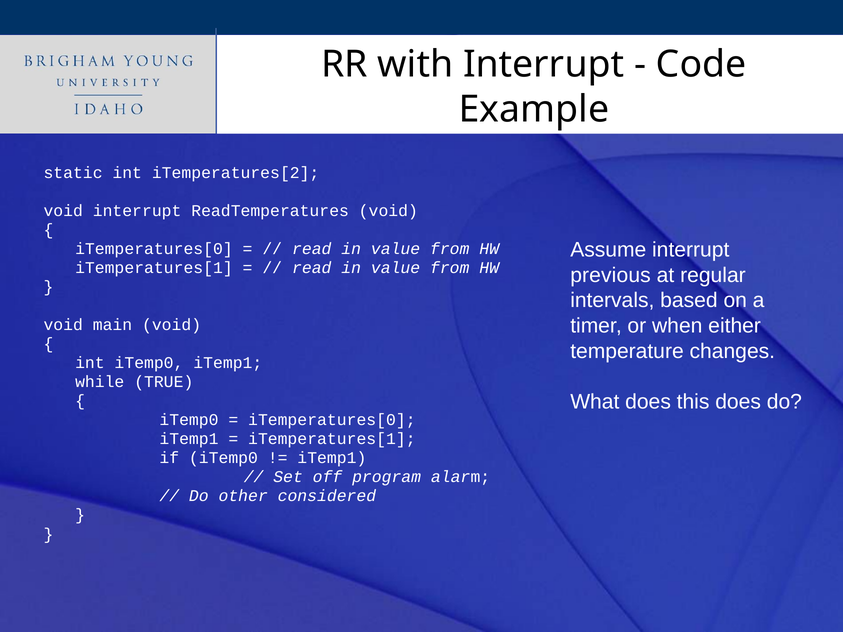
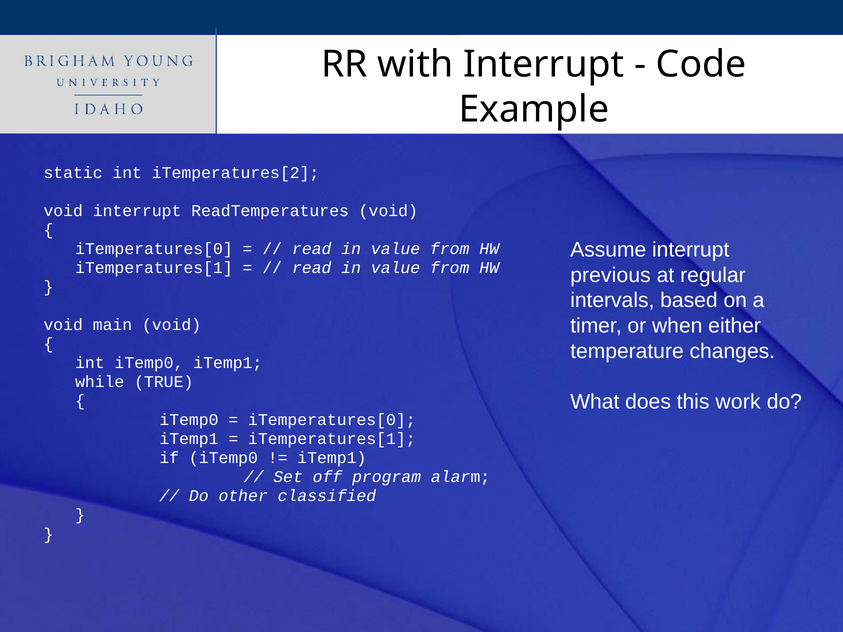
this does: does -> work (738, 402)
considered: considered -> classified (327, 496)
